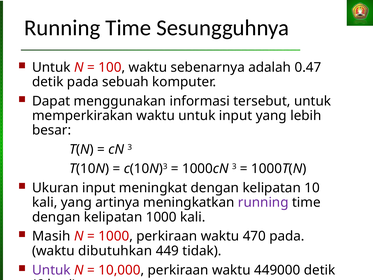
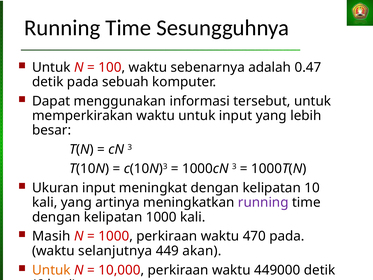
dibutuhkan: dibutuhkan -> selanjutnya (115, 251)
tidak: tidak -> akan (202, 251)
Untuk colour: purple -> orange (51, 270)
